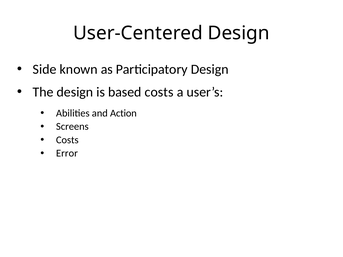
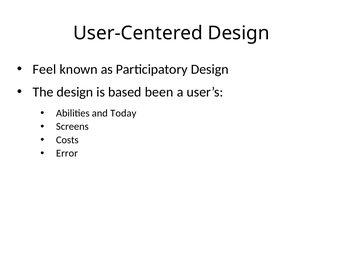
Side: Side -> Feel (45, 69)
based costs: costs -> been (159, 92)
Action: Action -> Today (123, 113)
